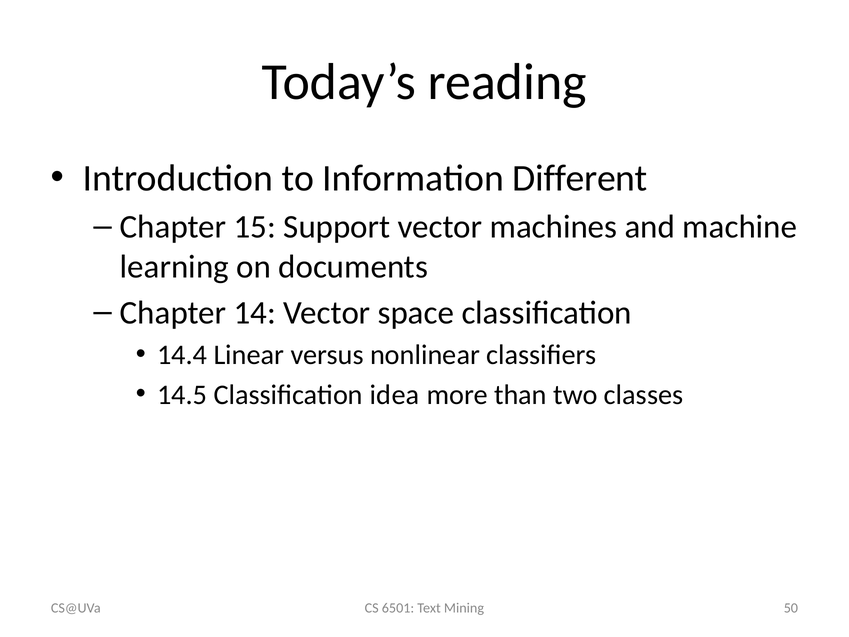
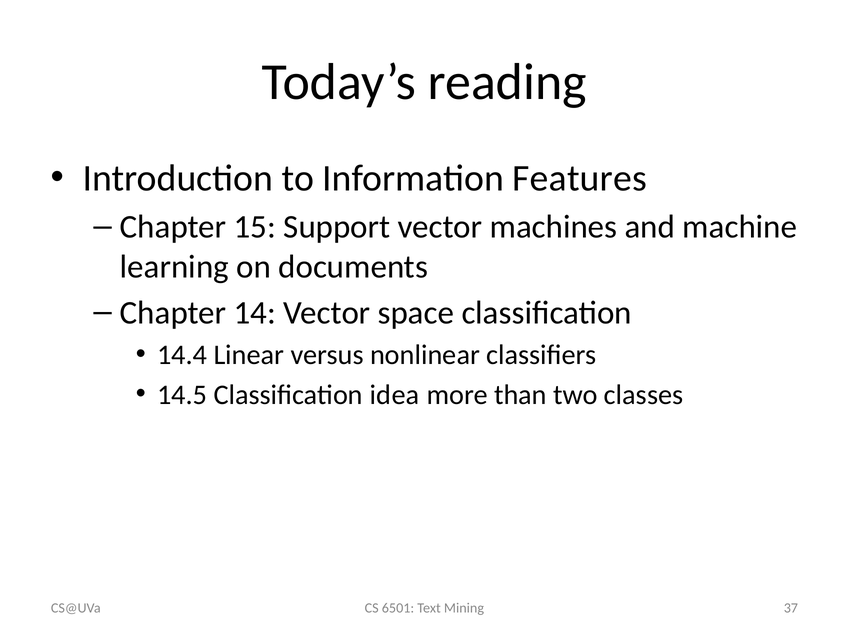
Different: Different -> Features (580, 178)
50: 50 -> 37 (791, 608)
